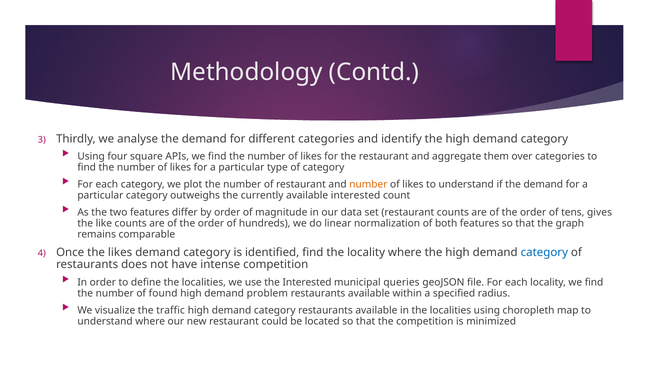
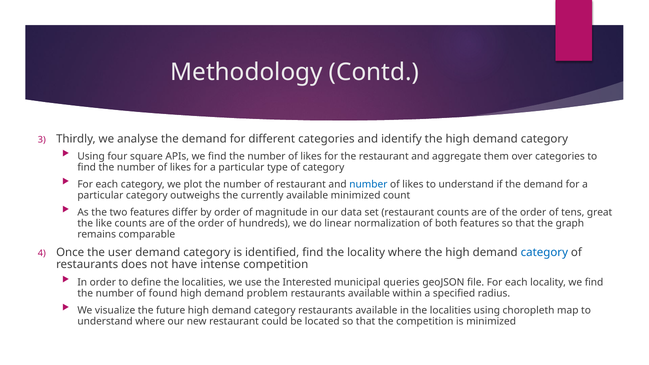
number colour: orange -> blue (368, 184)
available interested: interested -> minimized (356, 195)
gives: gives -> great (600, 212)
the likes: likes -> user (120, 252)
traffic: traffic -> future (171, 310)
